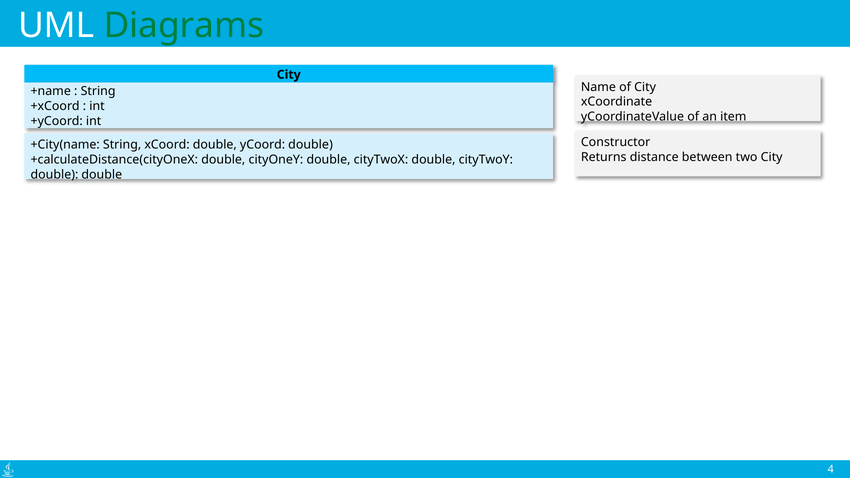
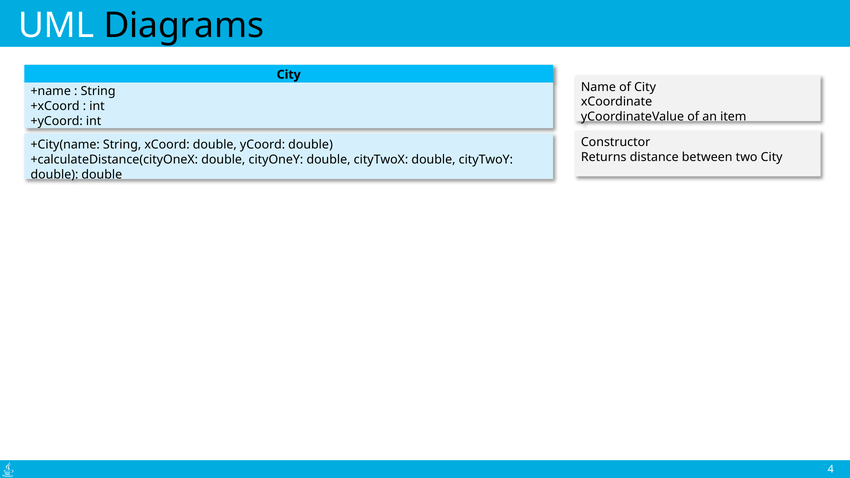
Diagrams colour: green -> black (184, 26)
